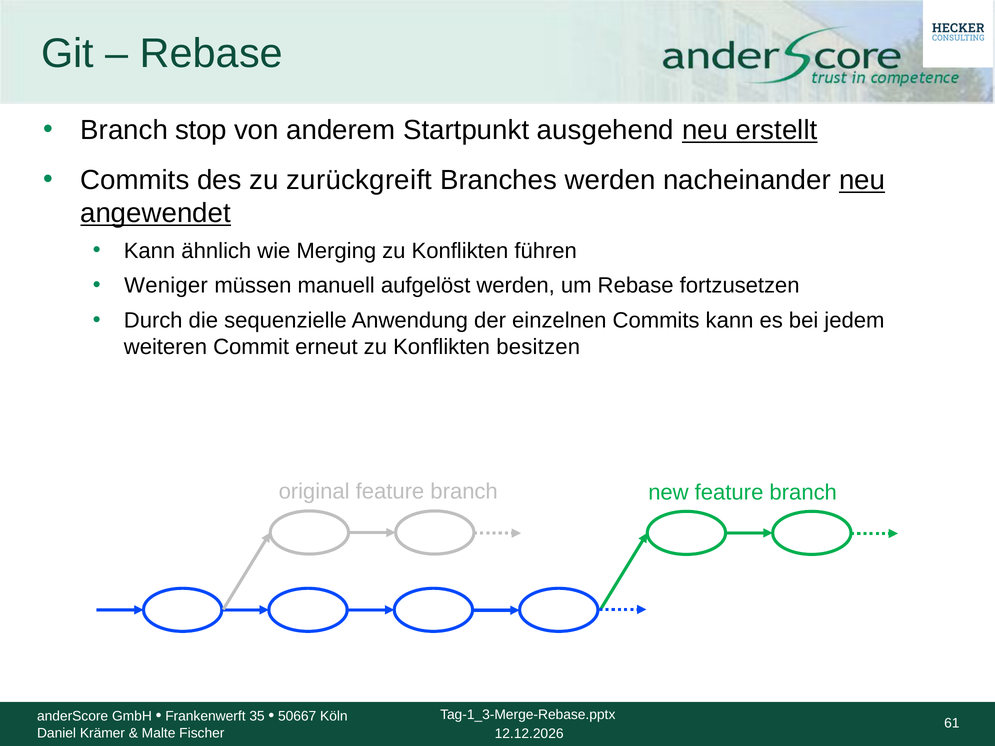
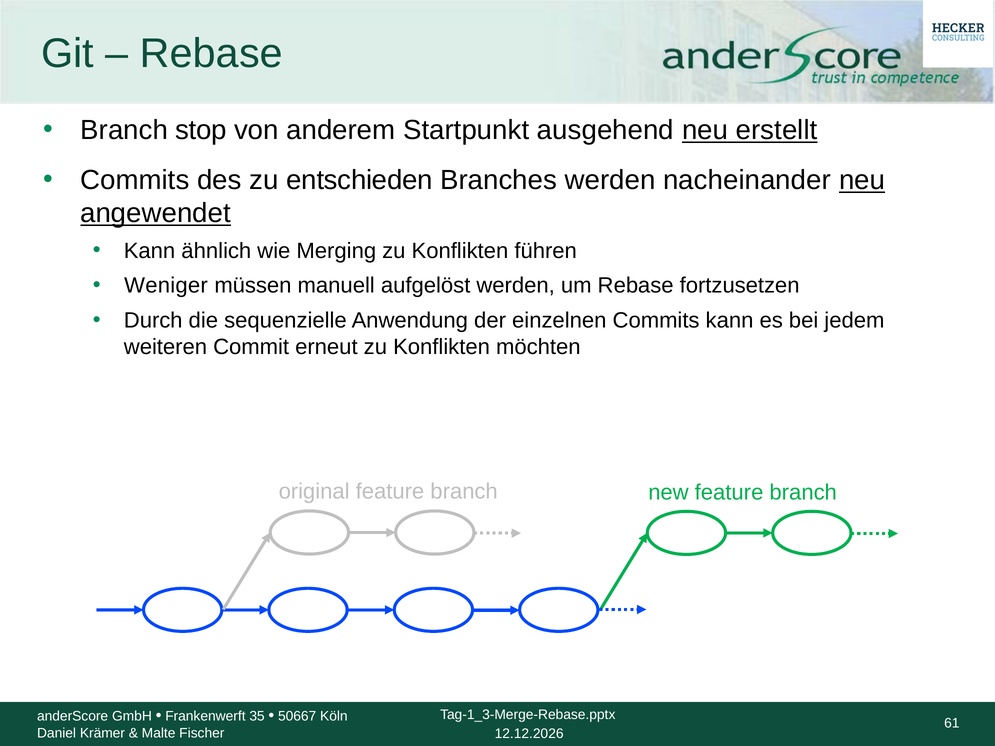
zurückgreift: zurückgreift -> entschieden (359, 180)
besitzen: besitzen -> möchten (538, 347)
